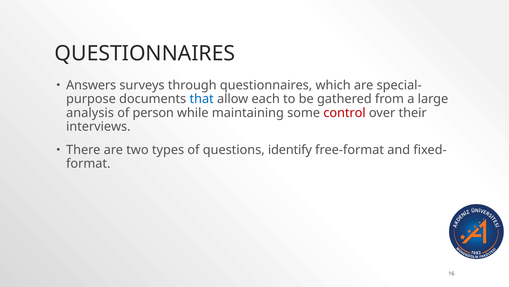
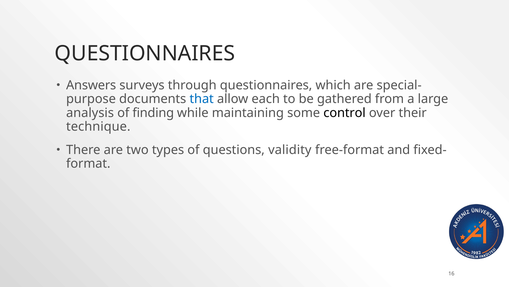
person: person -> finding (153, 113)
control colour: red -> black (345, 113)
interviews: interviews -> technique (98, 126)
identify: identify -> validity (290, 150)
